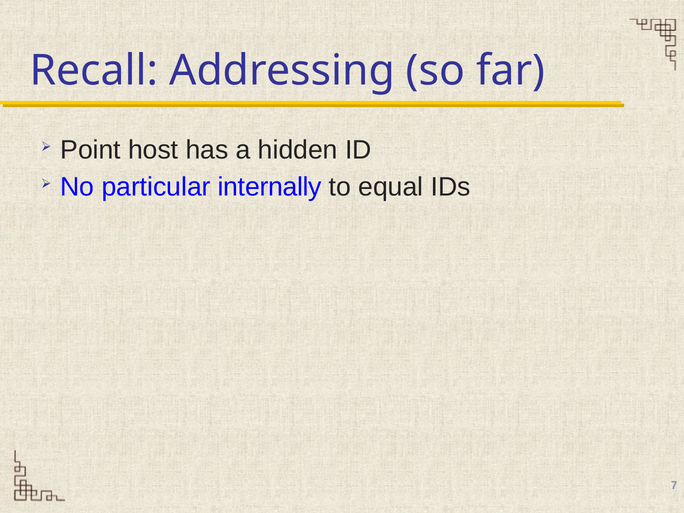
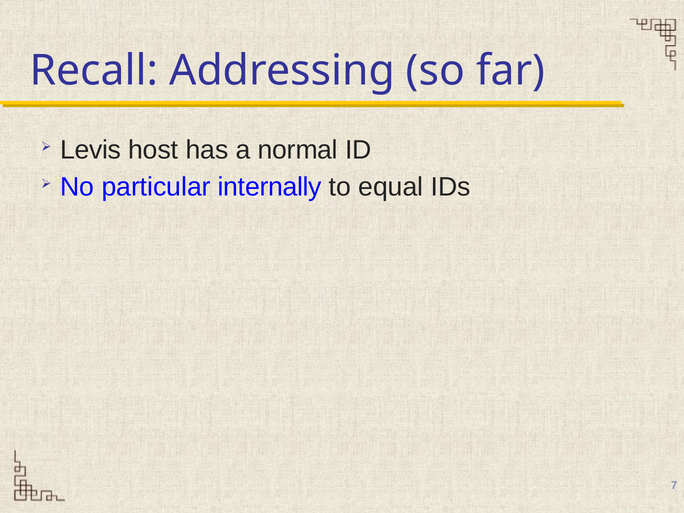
Point: Point -> Levis (91, 150)
hidden: hidden -> normal (298, 150)
